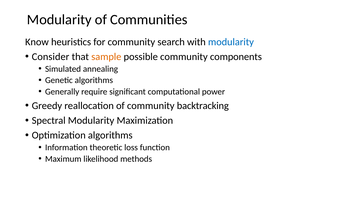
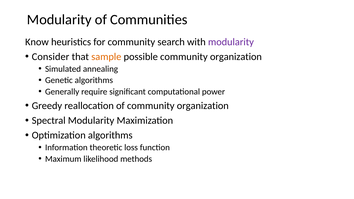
modularity colour: blue -> purple (231, 42)
possible community components: components -> organization (236, 57)
of community backtracking: backtracking -> organization (203, 106)
